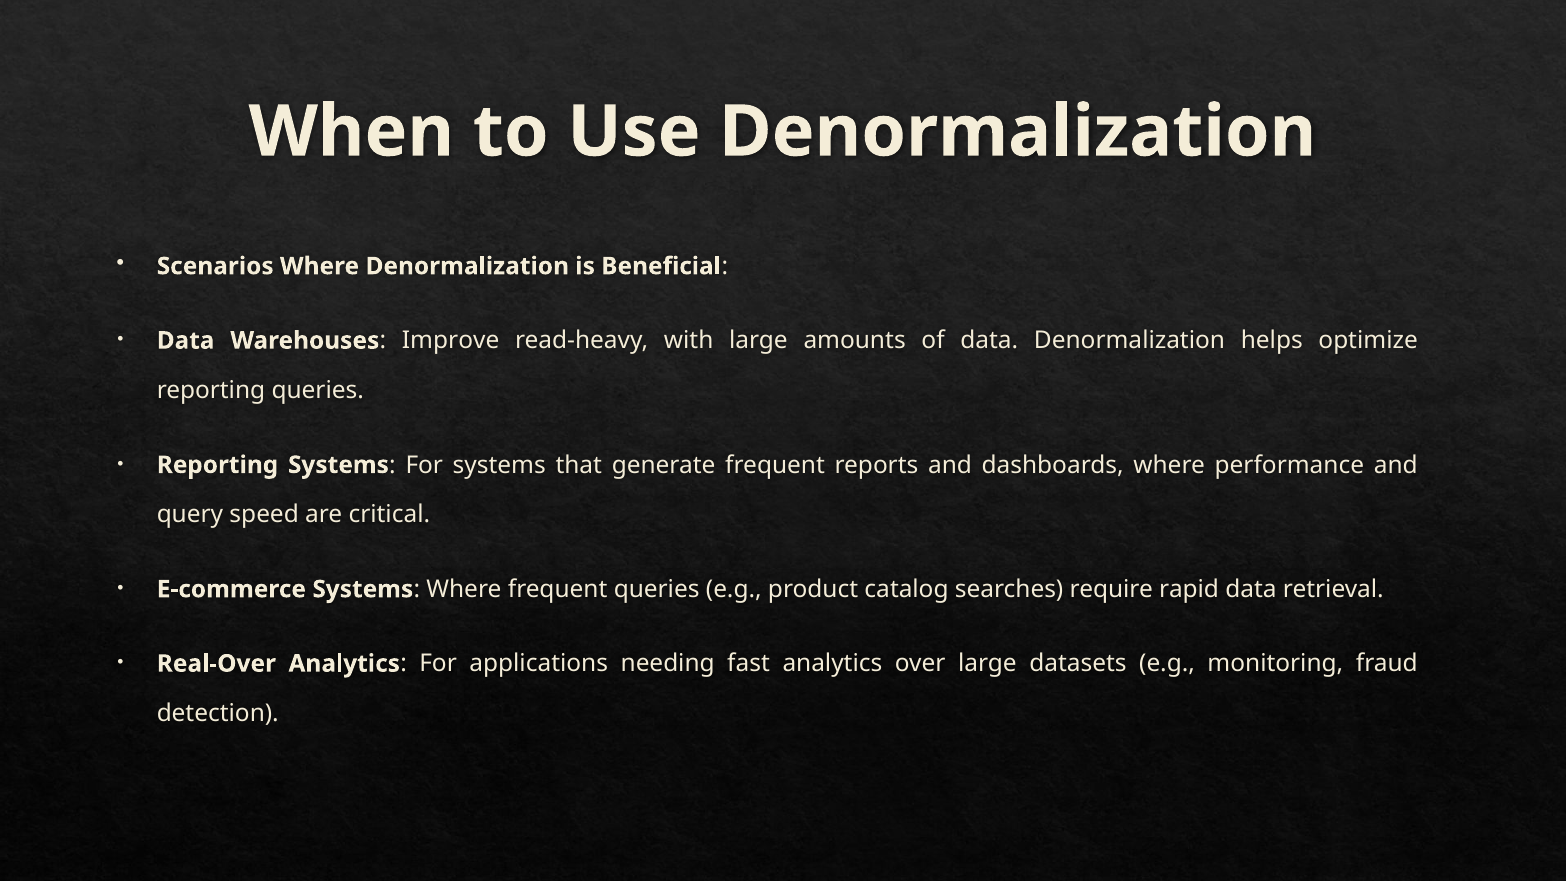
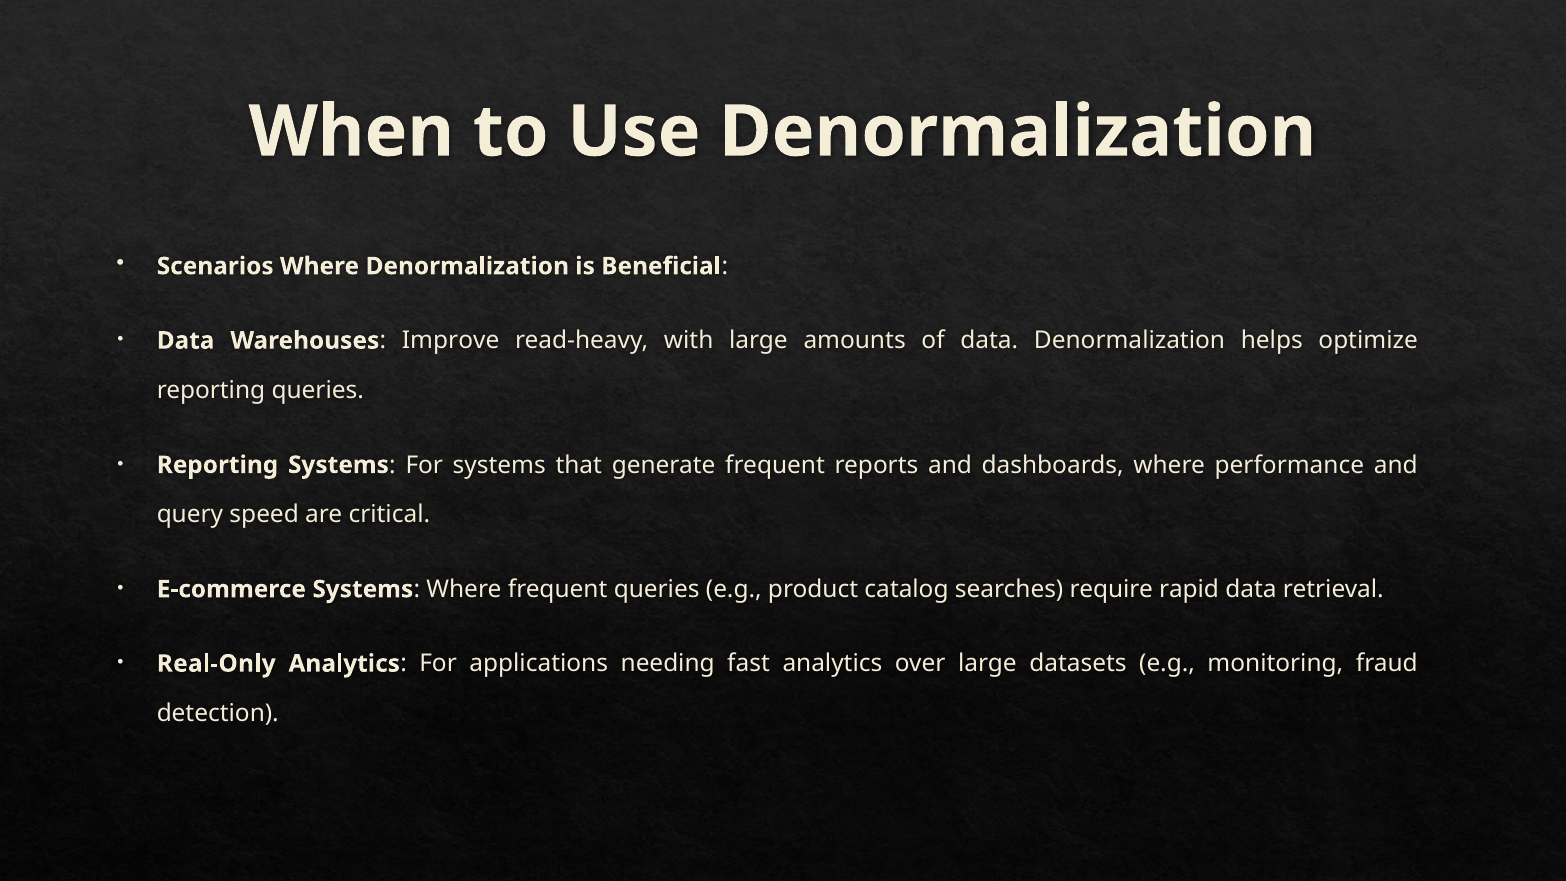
Real-Over: Real-Over -> Real-Only (216, 664)
